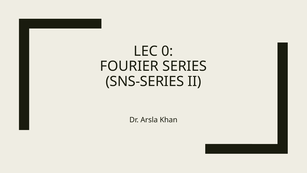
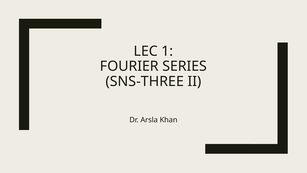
0: 0 -> 1 (167, 51)
SNS-SERIES: SNS-SERIES -> SNS-THREE (145, 81)
